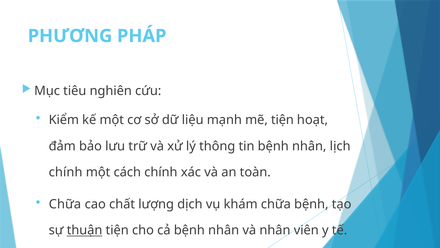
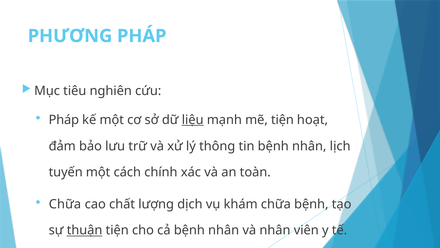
Kiểm: Kiểm -> Pháp (64, 120)
liệu underline: none -> present (193, 120)
chính: chính -> tuyến (66, 172)
